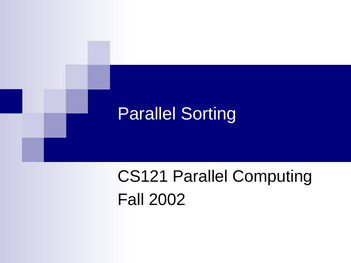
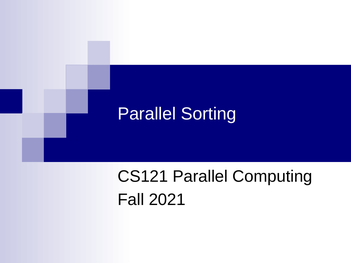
2002: 2002 -> 2021 (167, 200)
